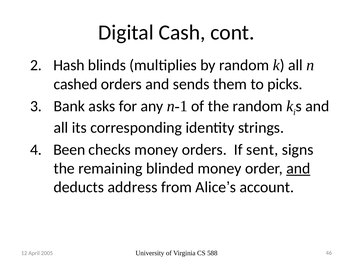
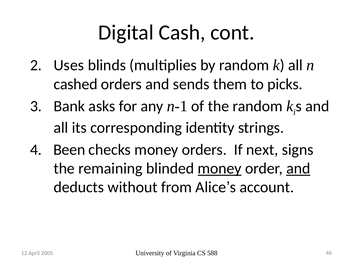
Hash: Hash -> Uses (69, 65)
sent: sent -> next (262, 149)
money underline: none -> present (220, 168)
address: address -> without (133, 187)
